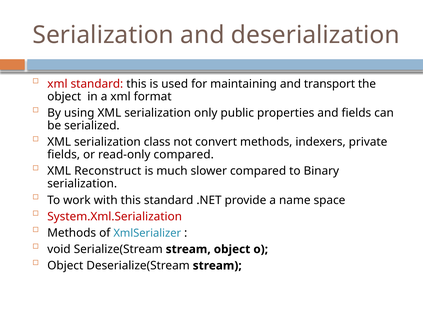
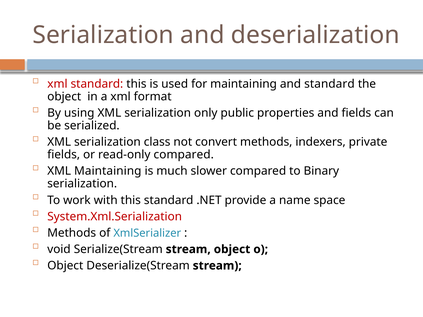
and transport: transport -> standard (329, 84)
XML Reconstruct: Reconstruct -> Maintaining (108, 171)
